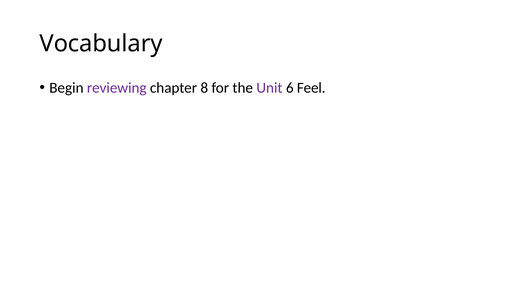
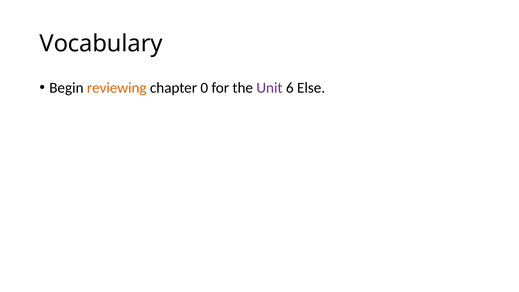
reviewing colour: purple -> orange (117, 88)
8: 8 -> 0 (204, 88)
Feel: Feel -> Else (311, 88)
